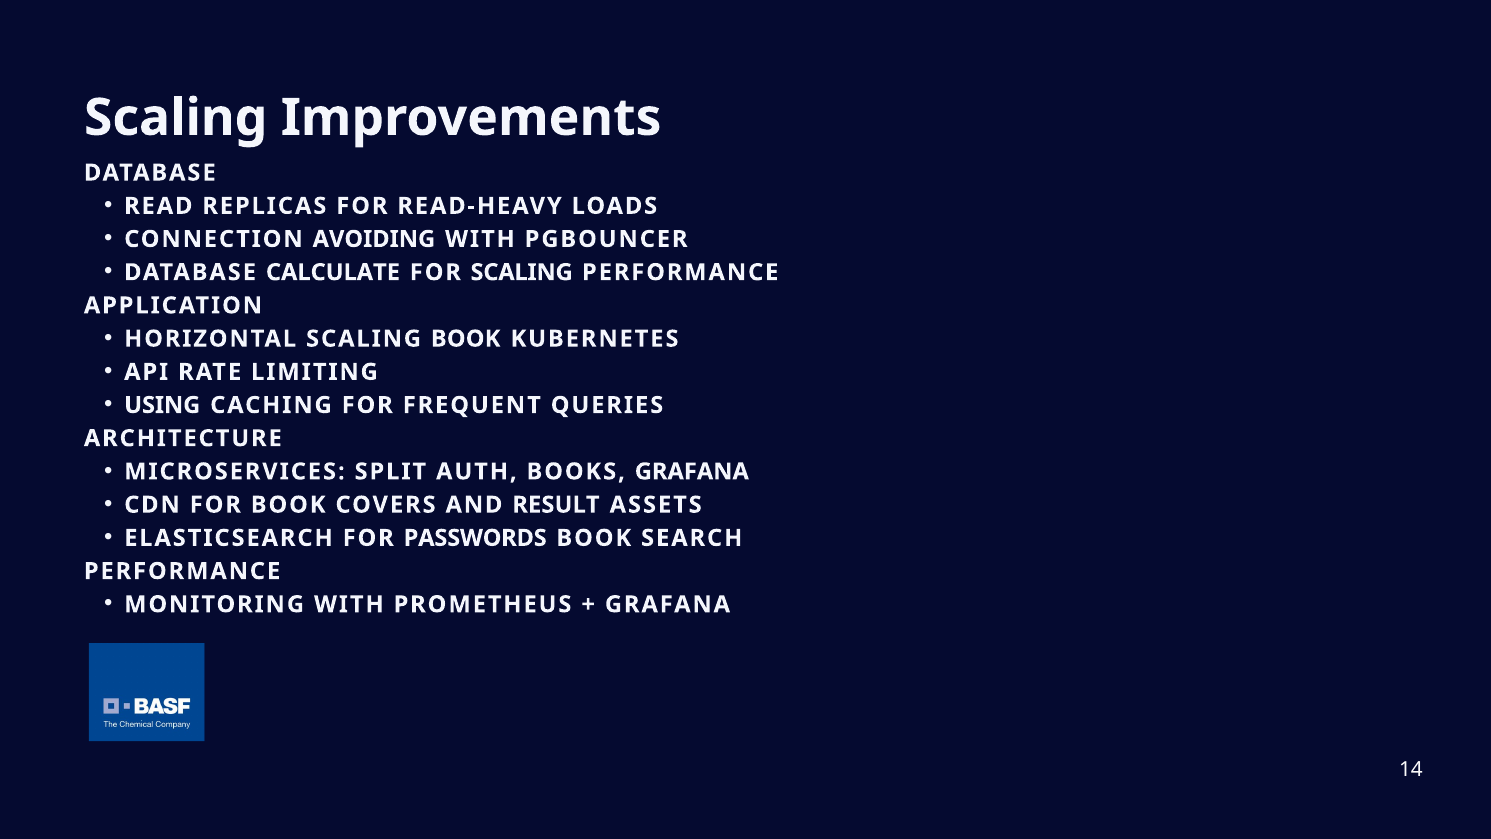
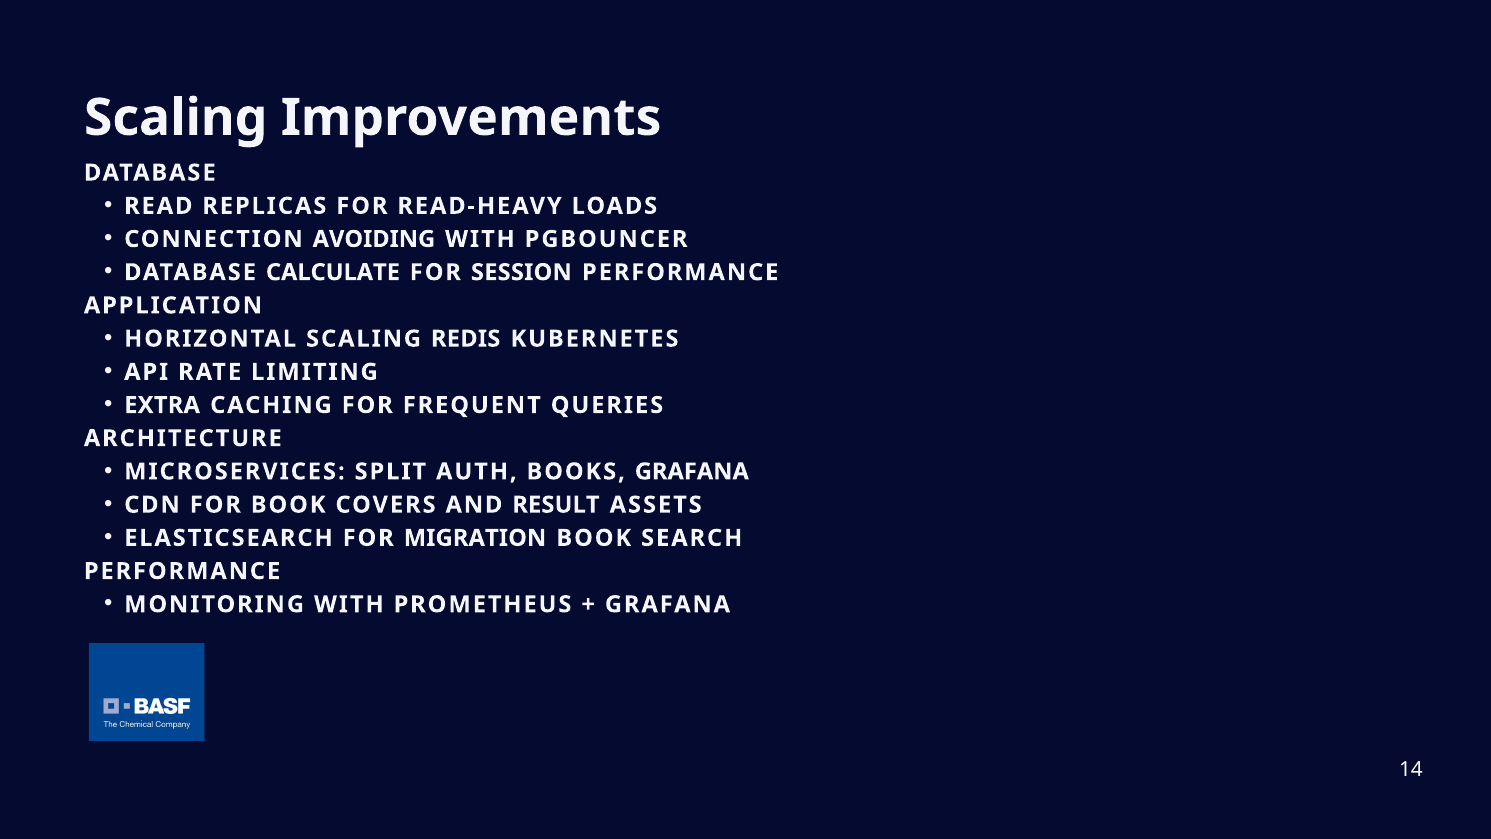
FOR SCALING: SCALING -> SESSION (521, 272)
SCALING BOOK: BOOK -> REDIS (466, 339)
USING: USING -> EXTRA (162, 405)
PASSWORDS: PASSWORDS -> MIGRATION (475, 538)
